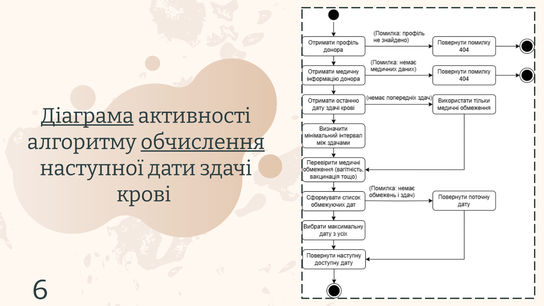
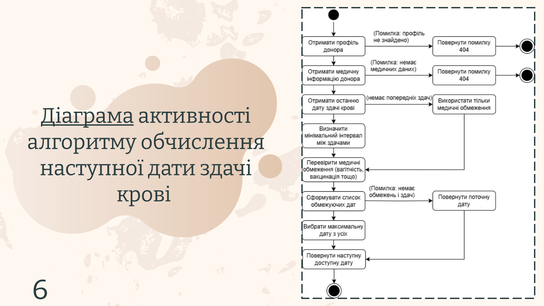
обчислення underline: present -> none (203, 142)
